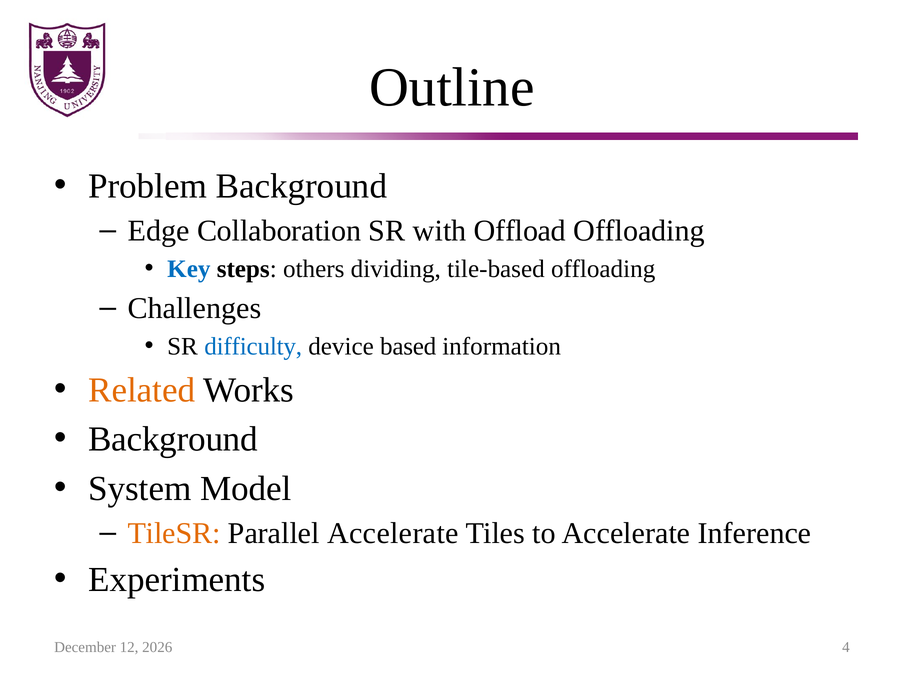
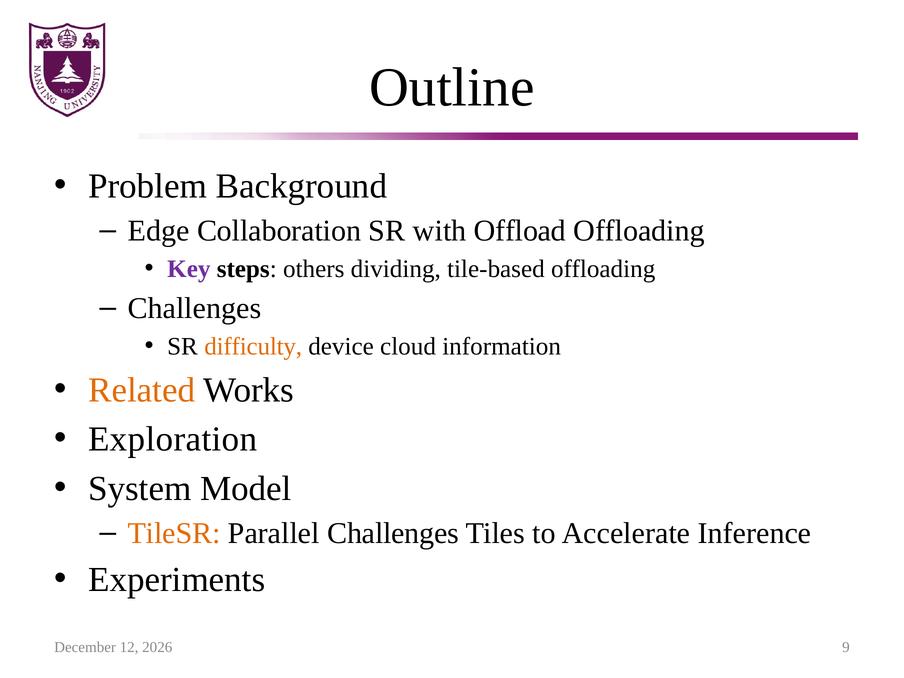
Key colour: blue -> purple (189, 269)
difficulty colour: blue -> orange (253, 346)
based: based -> cloud (408, 346)
Background: Background -> Exploration (173, 439)
Parallel Accelerate: Accelerate -> Challenges (393, 533)
4: 4 -> 9 (846, 647)
